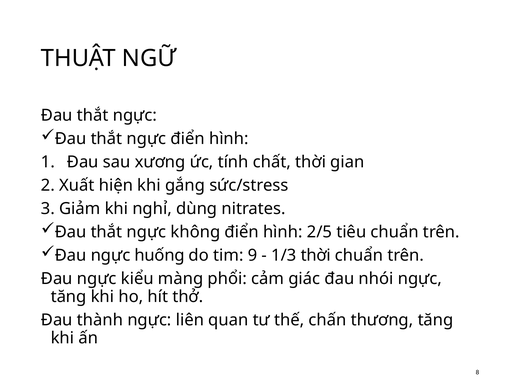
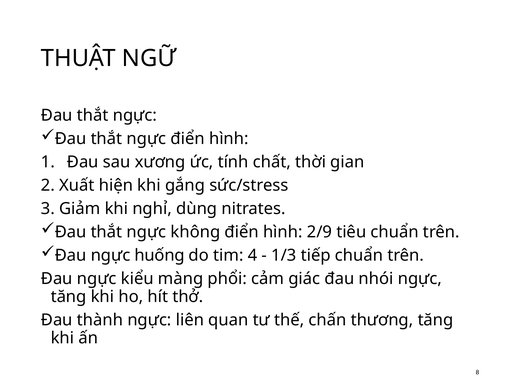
2/5: 2/5 -> 2/9 (319, 232)
9: 9 -> 4 (253, 255)
1/3 thời: thời -> tiếp (316, 255)
